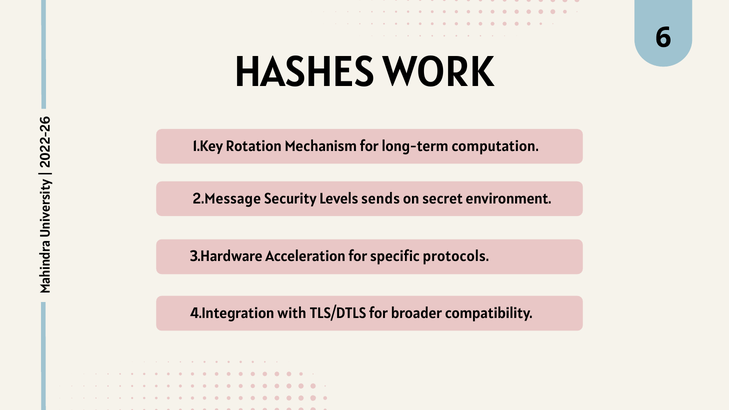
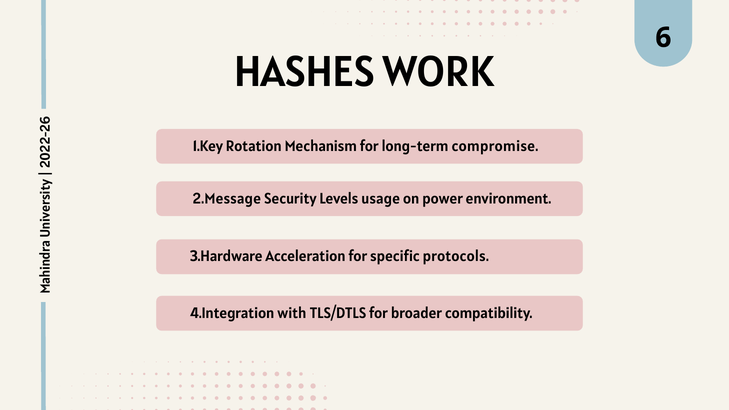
computation: computation -> compromise (495, 146)
sends: sends -> usage (381, 199)
secret: secret -> power (443, 199)
